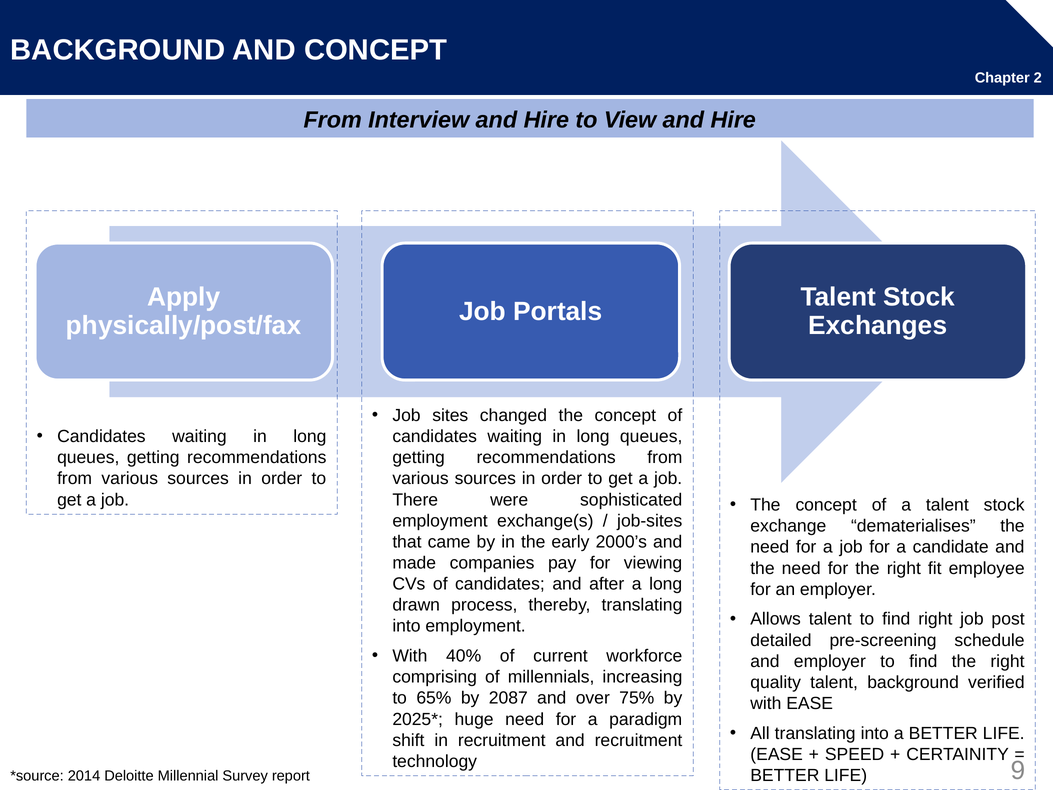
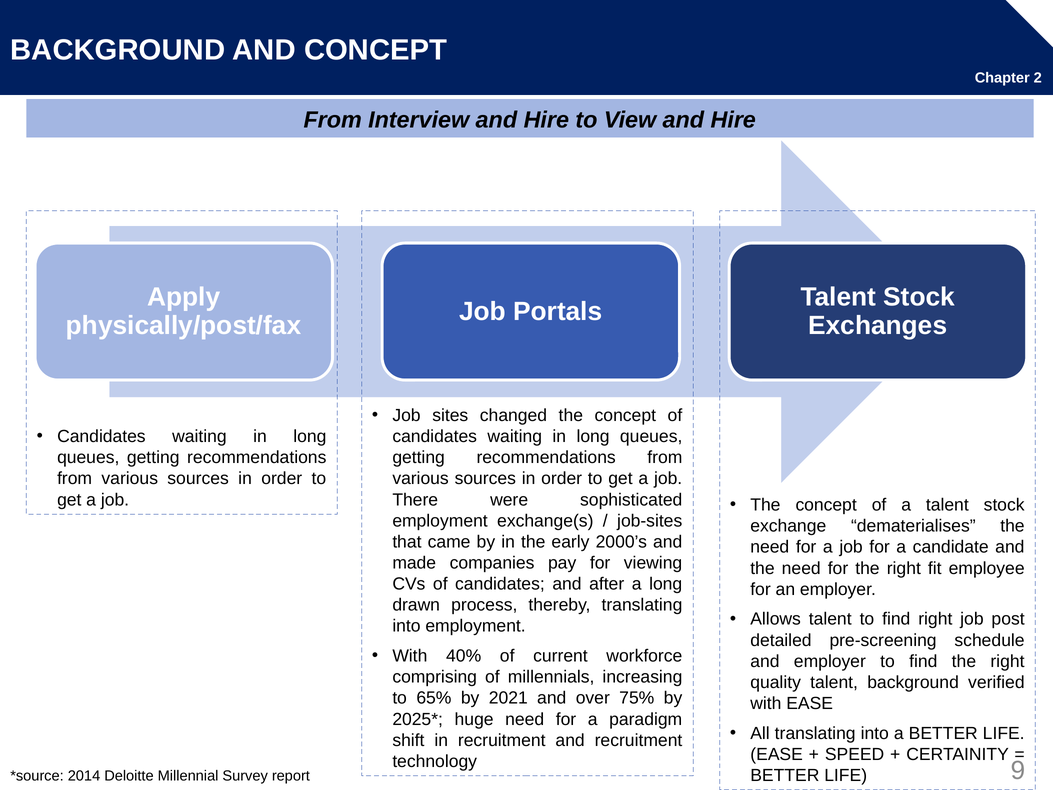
2087: 2087 -> 2021 (508, 698)
